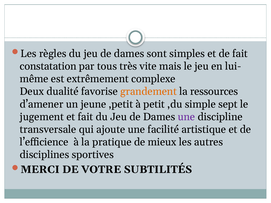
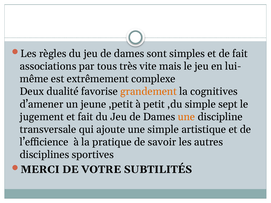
constatation: constatation -> associations (48, 66)
ressources: ressources -> cognitives (214, 92)
une colour: purple -> orange (186, 117)
une facilité: facilité -> simple (163, 130)
mieux: mieux -> savoir (162, 142)
